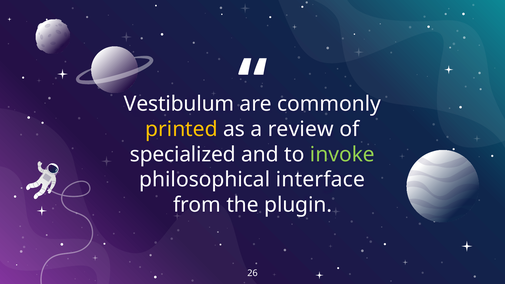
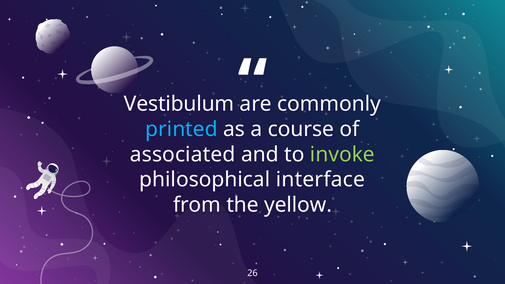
printed colour: yellow -> light blue (182, 129)
review: review -> course (301, 129)
specialized: specialized -> associated (183, 155)
plugin: plugin -> yellow (298, 205)
